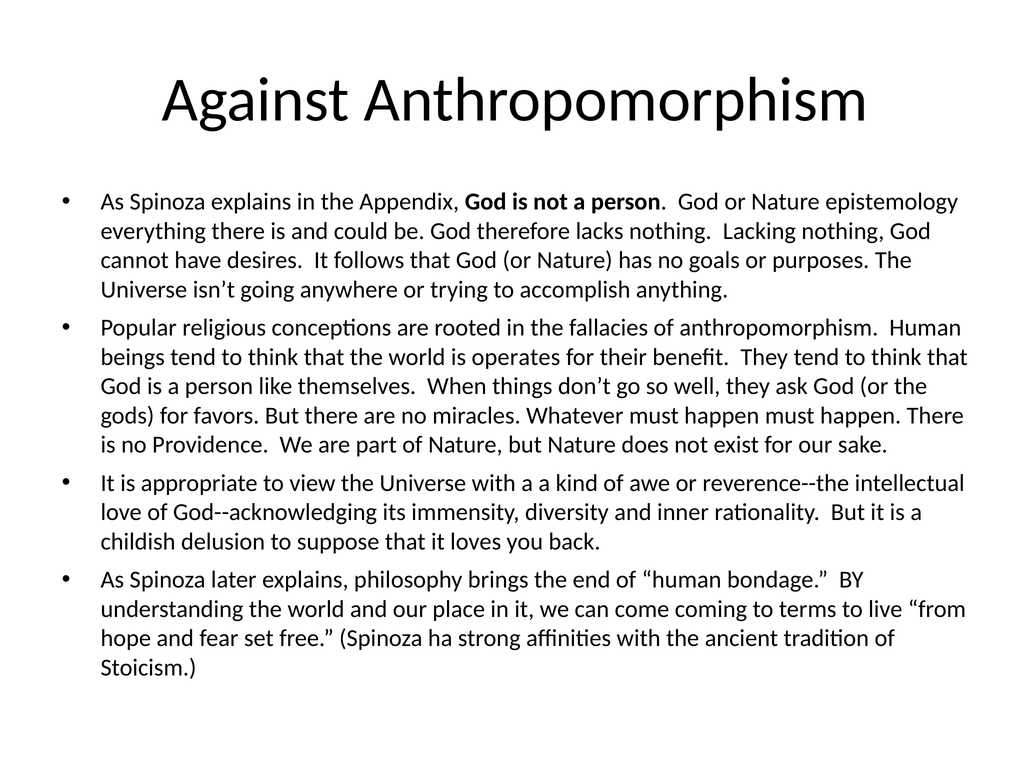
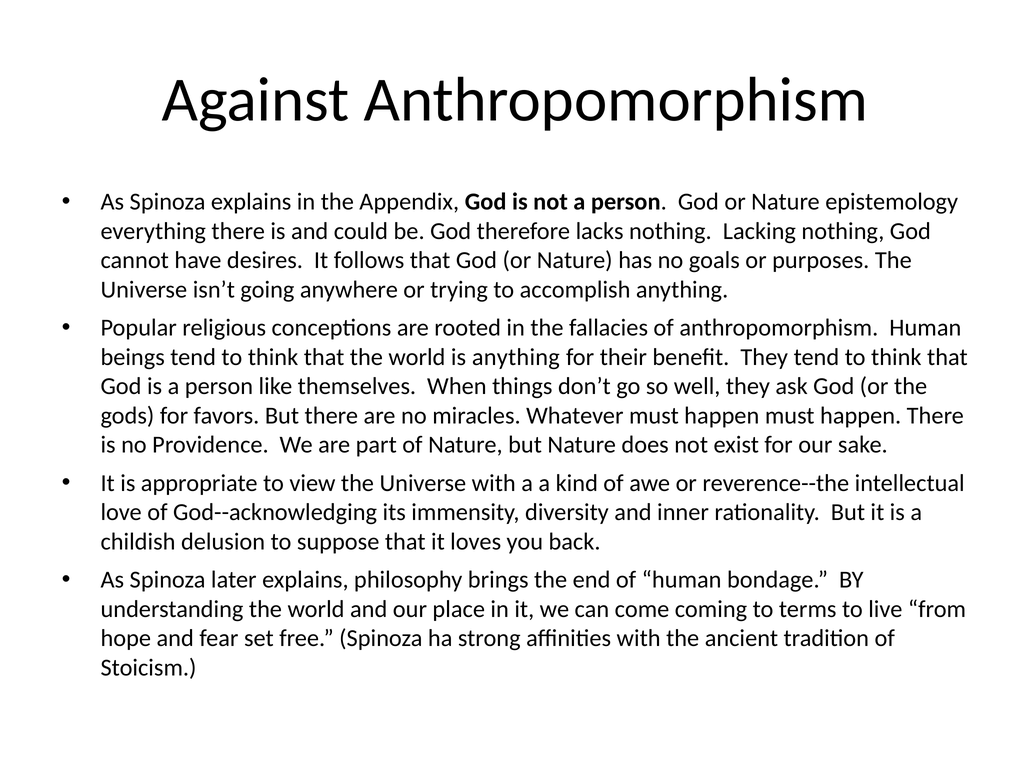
is operates: operates -> anything (516, 357)
